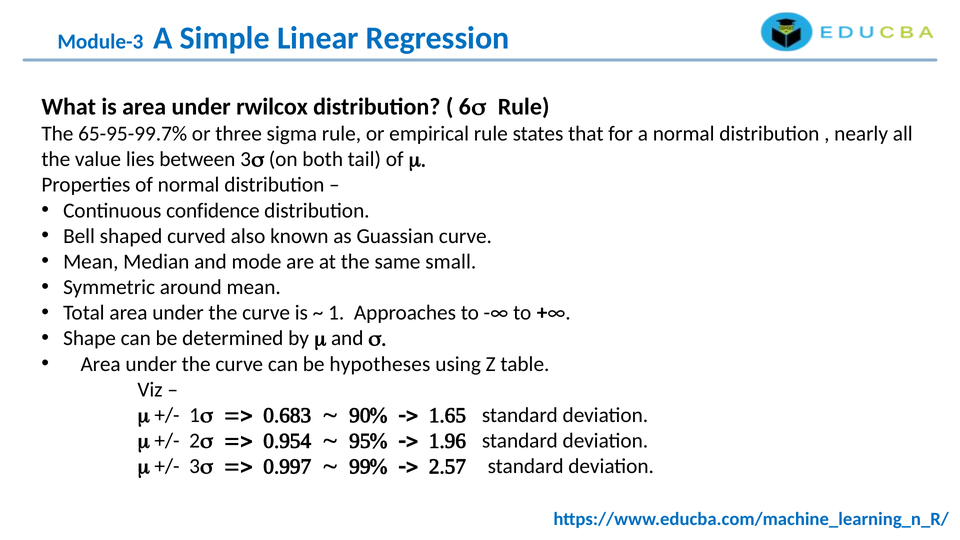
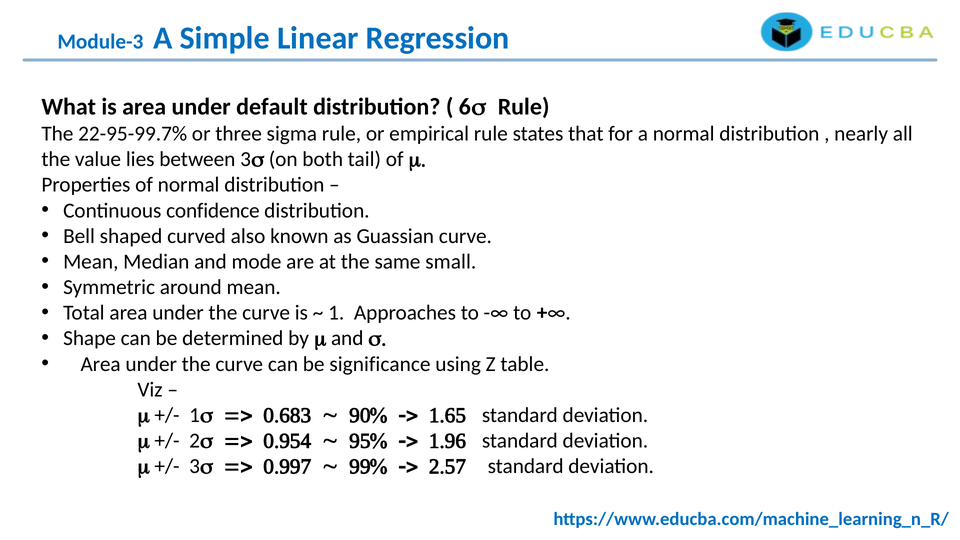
rwilcox: rwilcox -> default (272, 107)
65-95-99.7%: 65-95-99.7% -> 22-95-99.7% (133, 134)
hypotheses: hypotheses -> significance (380, 364)
